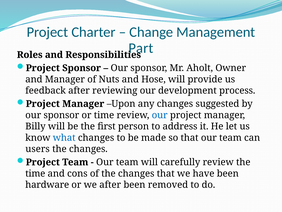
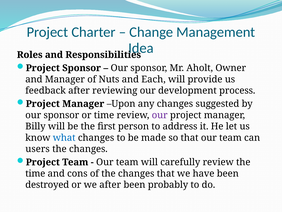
Part: Part -> Idea (141, 48)
Hose: Hose -> Each (153, 79)
our colour: blue -> purple (160, 115)
hardware: hardware -> destroyed (47, 184)
removed: removed -> probably (168, 184)
